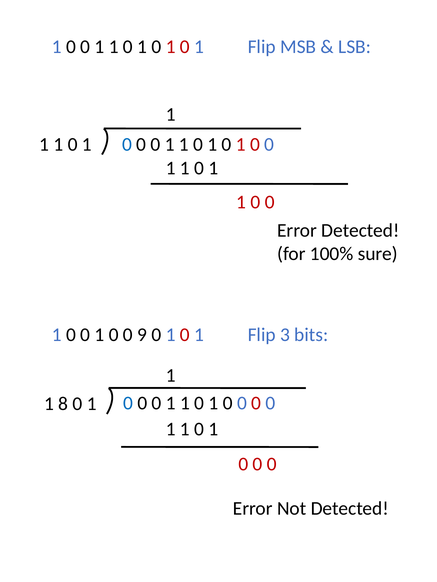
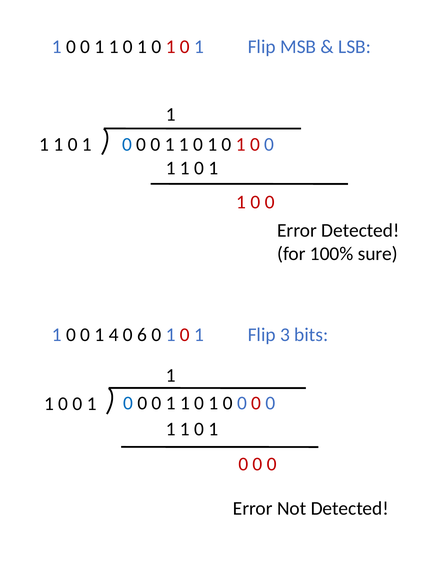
0: 0 -> 4 (114, 335)
9: 9 -> 6 (142, 335)
8: 8 -> 0 (63, 404)
